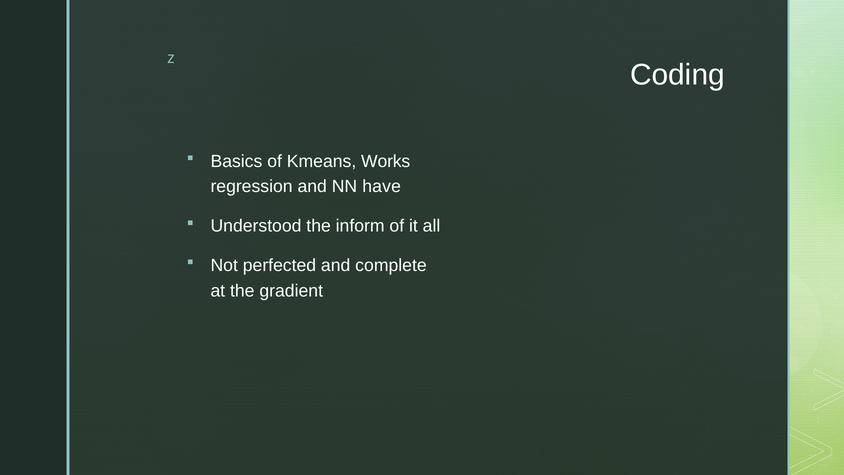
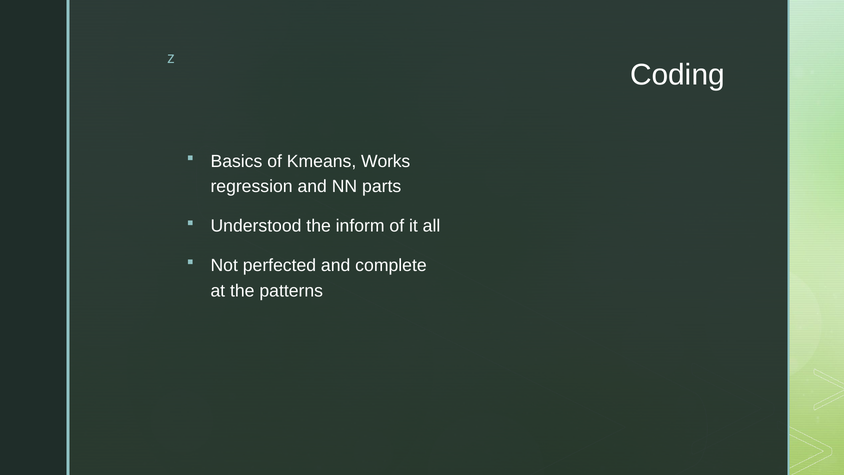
have: have -> parts (382, 187)
gradient: gradient -> patterns (291, 291)
